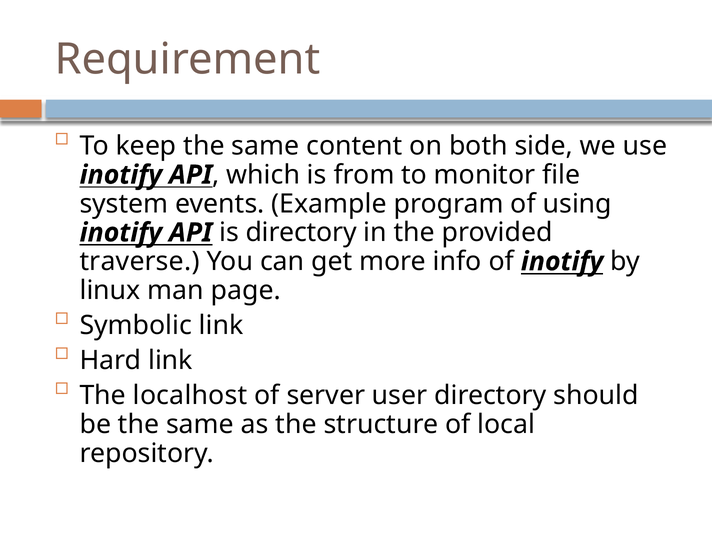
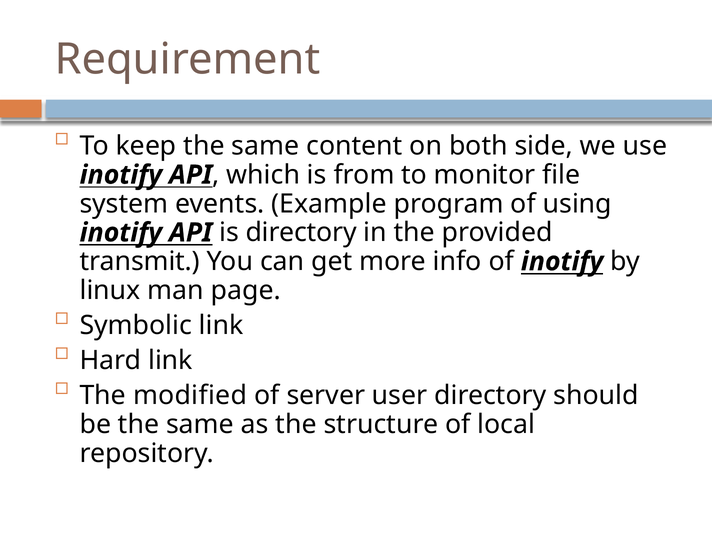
traverse: traverse -> transmit (140, 261)
localhost: localhost -> modified (190, 396)
